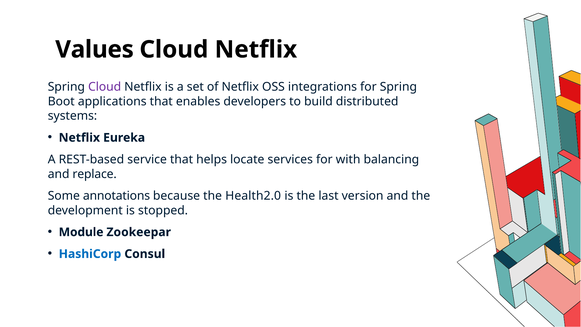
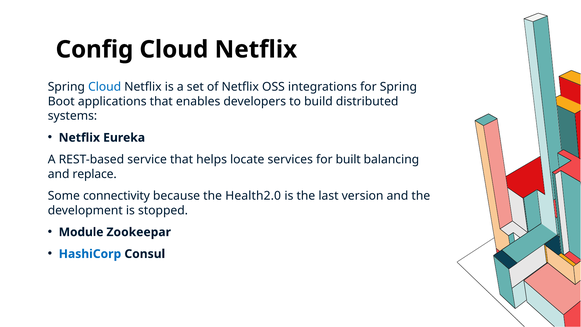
Values: Values -> Config (94, 49)
Cloud colour: purple -> blue (105, 87)
with: with -> built (348, 159)
annotations: annotations -> connectivity (117, 196)
